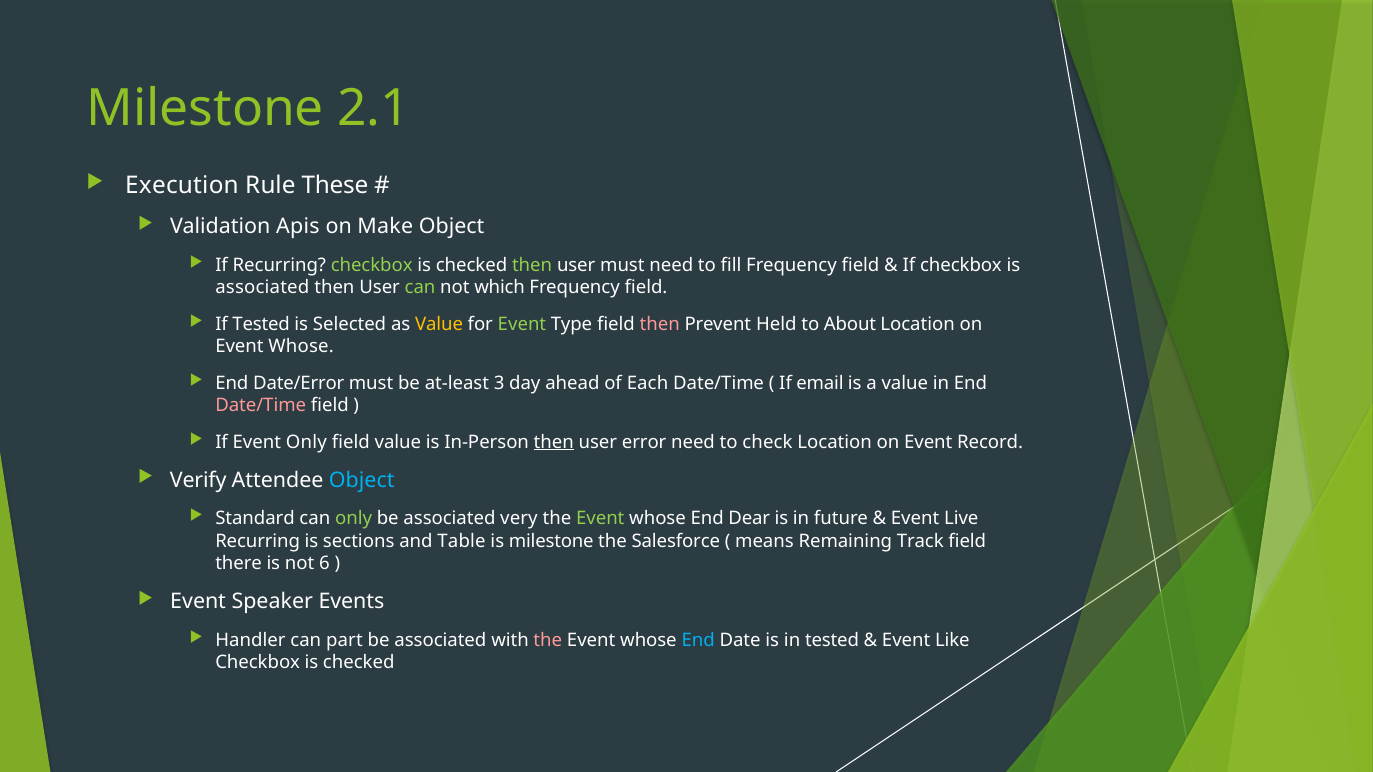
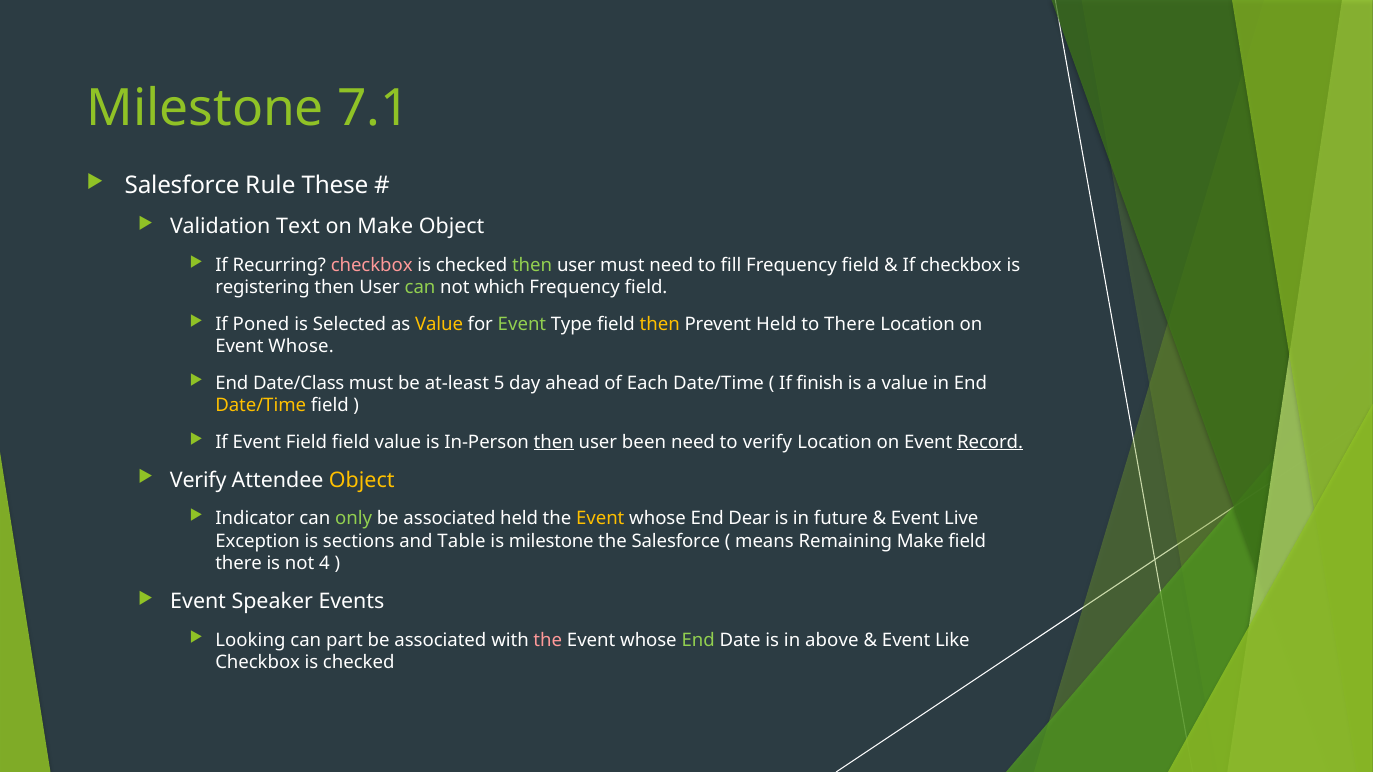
2.1: 2.1 -> 7.1 (374, 108)
Execution: Execution -> Salesforce (182, 185)
Apis: Apis -> Text (298, 227)
checkbox colour: light green -> pink (372, 265)
associated: associated -> registering (263, 287)
If Tested: Tested -> Poned (261, 324)
then colour: pink -> yellow (660, 324)
to About: About -> There (850, 324)
Date/Error: Date/Error -> Date/Class (299, 383)
3: 3 -> 5 (499, 383)
email: email -> finish (820, 383)
Date/Time colour: pink -> yellow (261, 405)
Event Only: Only -> Field (306, 442)
error: error -> been (644, 442)
to check: check -> verify (767, 442)
Record underline: none -> present (990, 442)
Object colour: light blue -> yellow (362, 481)
Standard: Standard -> Indicator (255, 519)
associated very: very -> held (519, 519)
Event colour: light green -> yellow (600, 519)
Recurring: Recurring -> Exception (258, 541)
Remaining Track: Track -> Make (920, 541)
6: 6 -> 4 (324, 563)
Handler: Handler -> Looking (250, 640)
End colour: light blue -> light green (698, 640)
in tested: tested -> above (832, 640)
